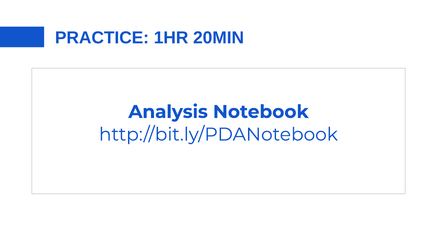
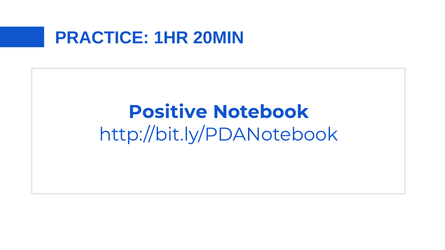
Analysis: Analysis -> Positive (168, 112)
